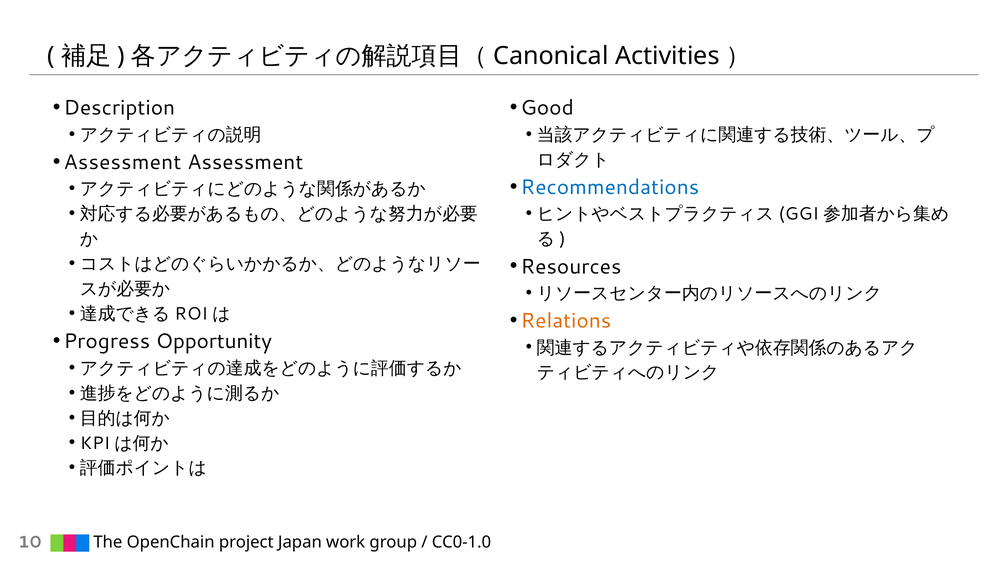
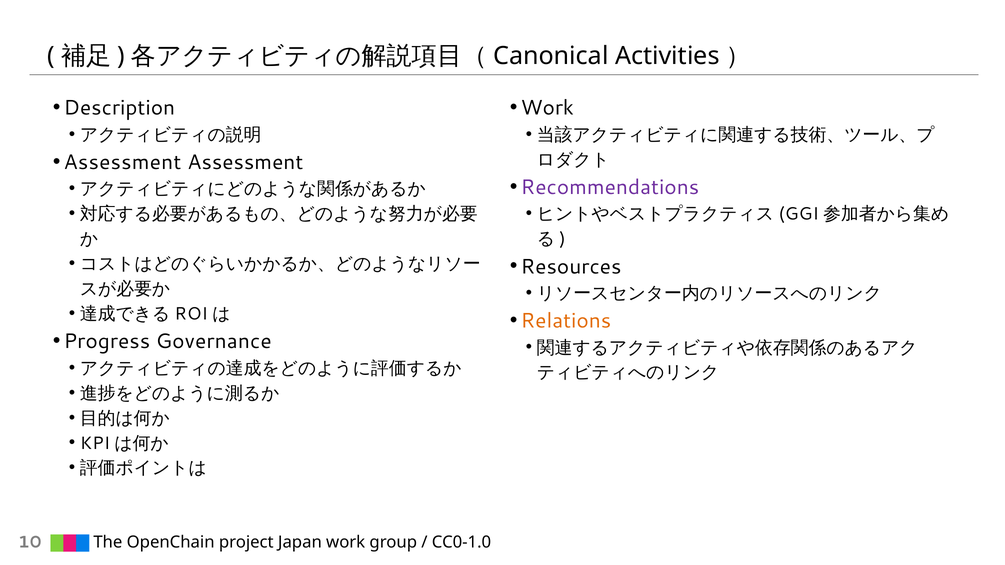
Good: Good -> Work (547, 108)
Recommendations colour: blue -> purple (610, 187)
Opportunity: Opportunity -> Governance (214, 342)
